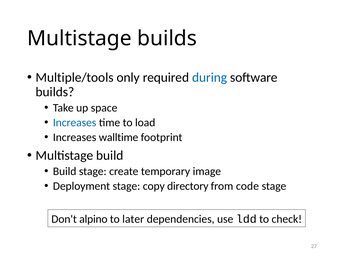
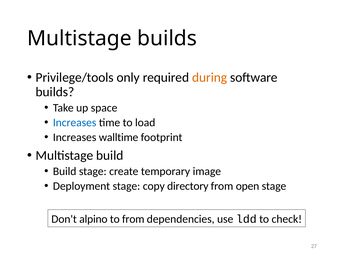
Multiple/tools: Multiple/tools -> Privilege/tools (75, 78)
during colour: blue -> orange (210, 78)
code: code -> open (248, 186)
to later: later -> from (133, 219)
